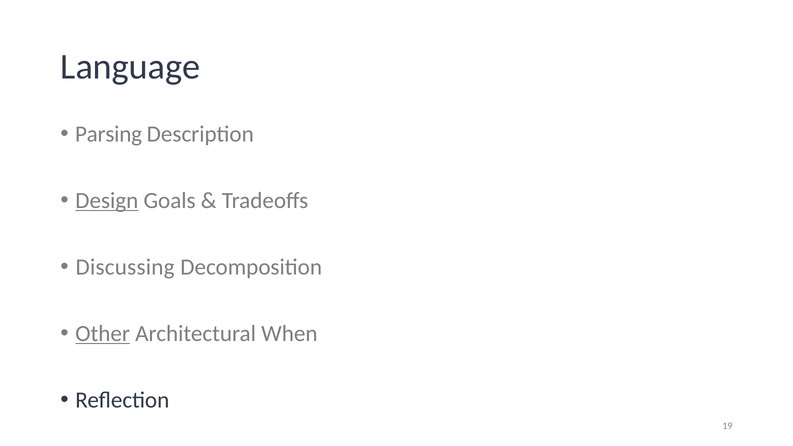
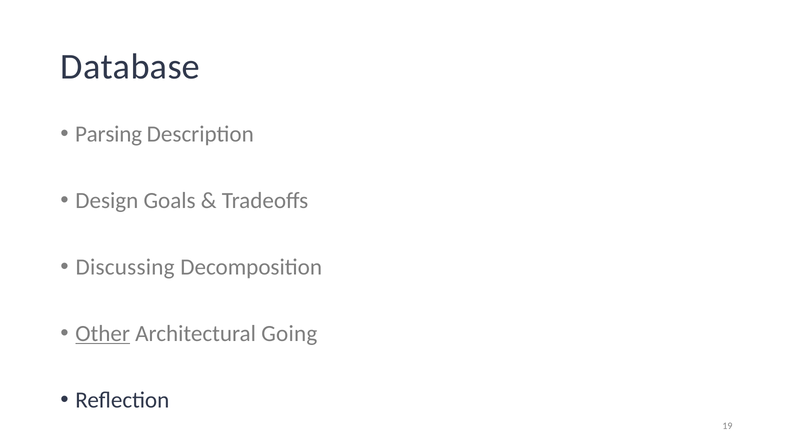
Language: Language -> Database (130, 67)
Design underline: present -> none (107, 201)
When: When -> Going (289, 334)
